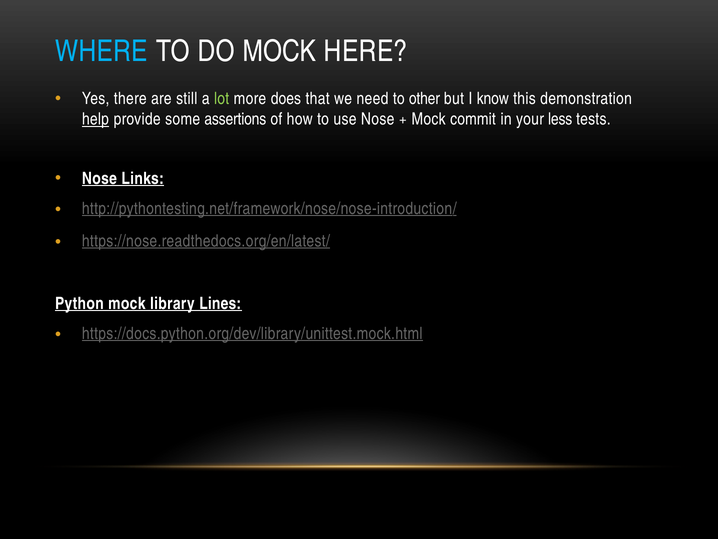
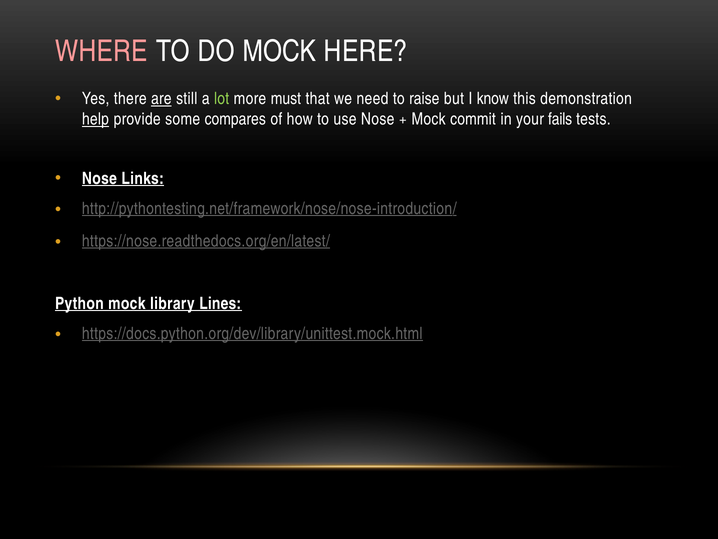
WHERE colour: light blue -> pink (101, 51)
are underline: none -> present (161, 99)
does: does -> must (286, 99)
other: other -> raise (424, 99)
assertions: assertions -> compares (235, 119)
less: less -> fails (560, 119)
